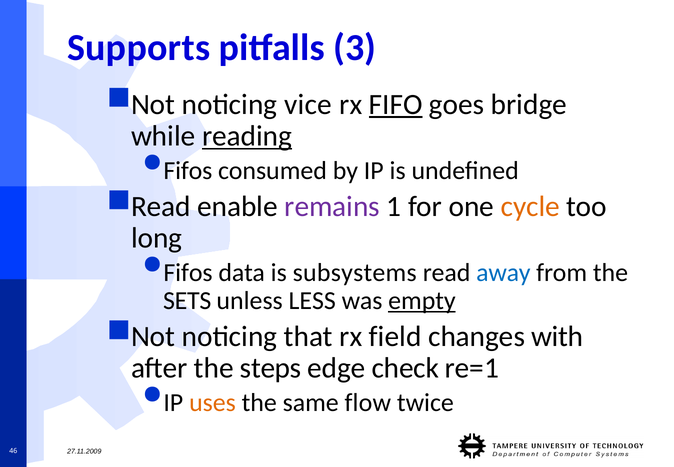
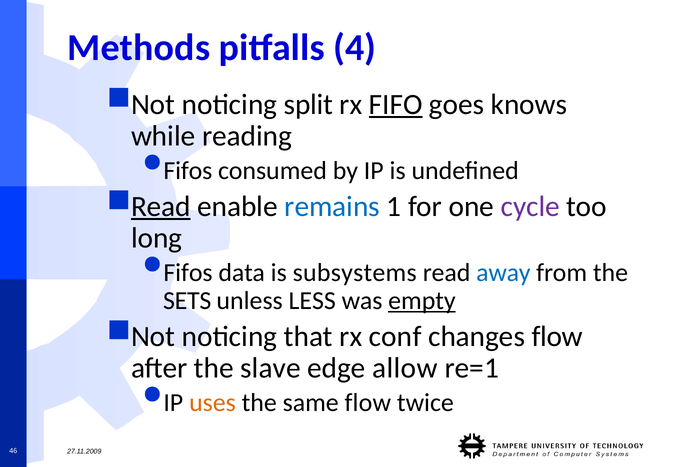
Supports: Supports -> Methods (139, 48)
3: 3 -> 4 (355, 48)
vice: vice -> split (308, 104)
bridge: bridge -> knows (529, 104)
reading underline: present -> none (247, 136)
Read underline: none -> present (161, 206)
remains colour: purple -> blue (332, 206)
cycle colour: orange -> purple (530, 206)
field: field -> conf (395, 336)
changes with: with -> flow (557, 336)
steps: steps -> slave (270, 368)
check: check -> allow (405, 368)
